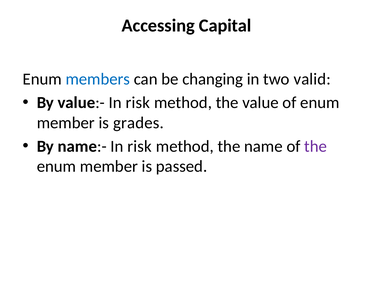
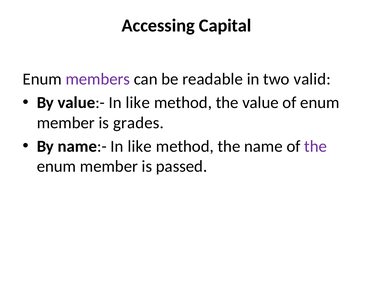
members colour: blue -> purple (98, 79)
changing: changing -> readable (213, 79)
value:- In risk: risk -> like (138, 103)
name:- In risk: risk -> like (140, 146)
